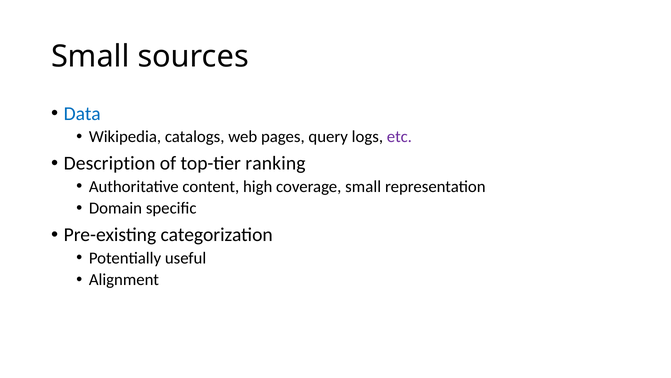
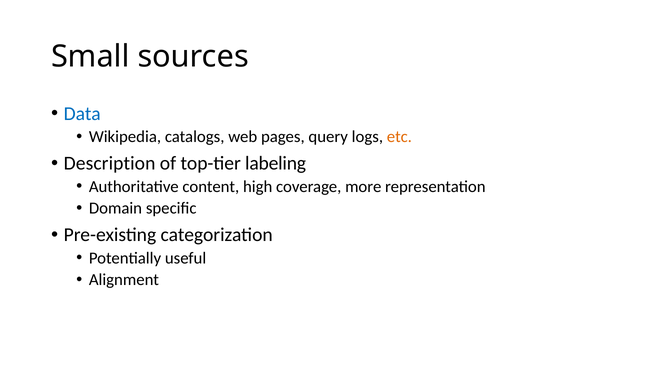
etc colour: purple -> orange (399, 137)
ranking: ranking -> labeling (276, 163)
coverage small: small -> more (363, 186)
